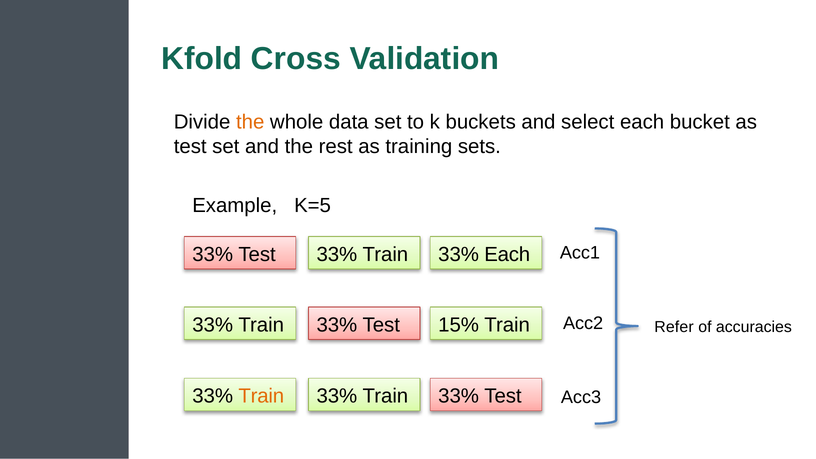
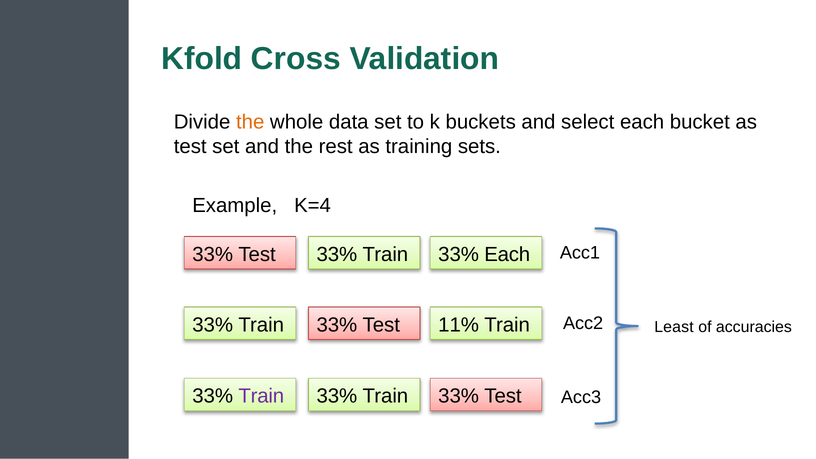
K=5: K=5 -> K=4 (313, 205)
15%: 15% -> 11% (459, 325)
Refer: Refer -> Least (674, 327)
Train colour: orange -> purple (261, 396)
